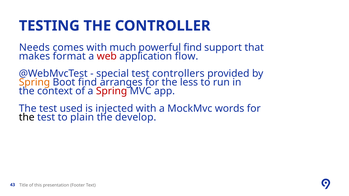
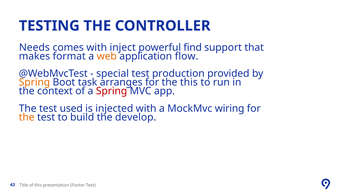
much: much -> inject (123, 48)
web colour: red -> orange (107, 56)
controllers: controllers -> production (178, 74)
Boot find: find -> task (88, 82)
the less: less -> this (189, 82)
words: words -> wiring (230, 109)
the colour: black -> orange (27, 117)
plain: plain -> build (82, 117)
